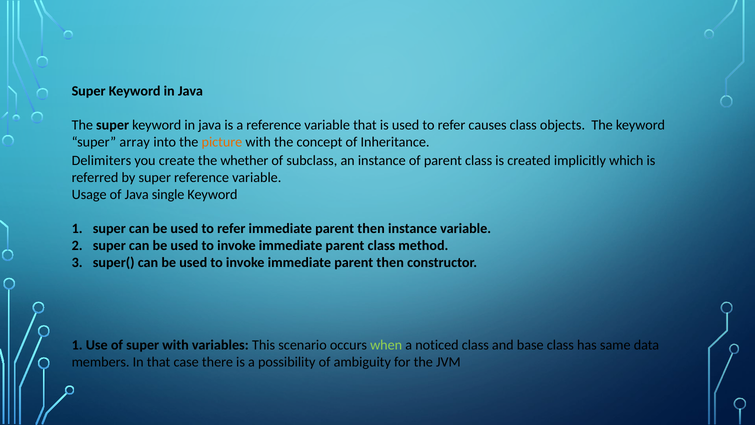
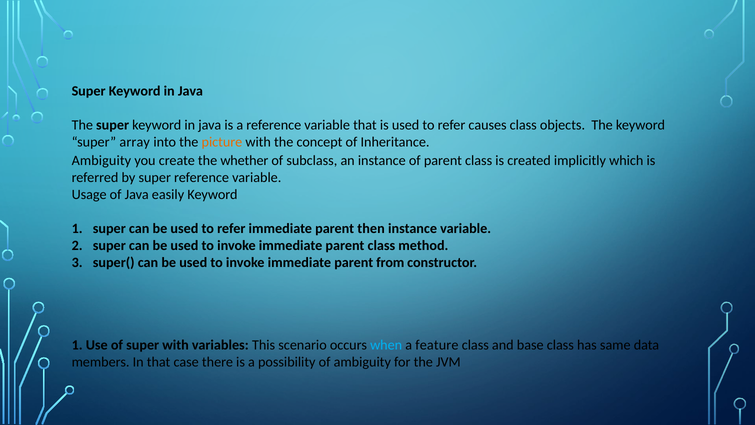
Delimiters: Delimiters -> Ambiguity (101, 161)
single: single -> easily (168, 195)
invoke immediate parent then: then -> from (390, 262)
when colour: light green -> light blue (386, 345)
noticed: noticed -> feature (437, 345)
